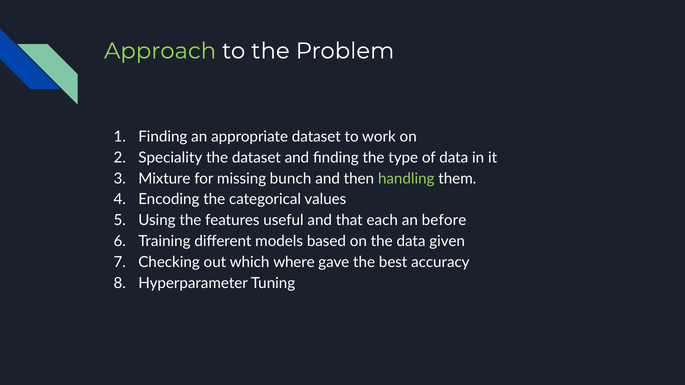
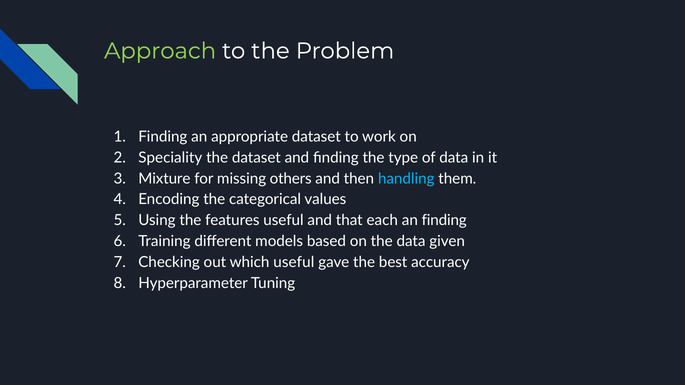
bunch: bunch -> others (291, 179)
handling colour: light green -> light blue (406, 179)
an before: before -> finding (444, 221)
which where: where -> useful (294, 262)
